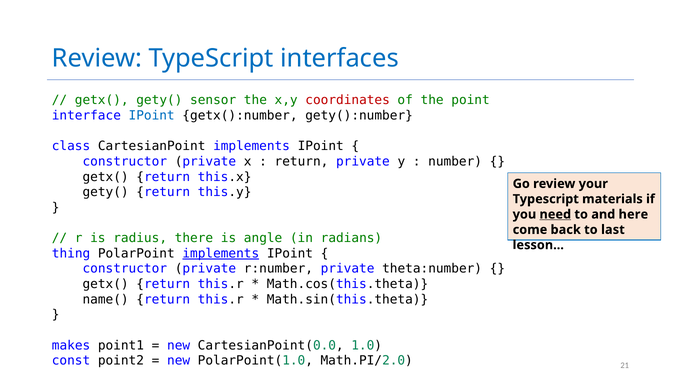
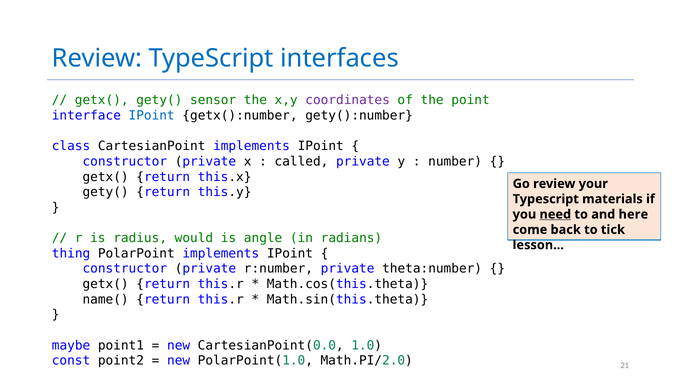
coordinates colour: red -> purple (348, 100)
return: return -> called (301, 162)
last: last -> tick (613, 230)
there: there -> would (194, 238)
implements underline: present -> none (221, 253)
makes: makes -> maybe (71, 345)
